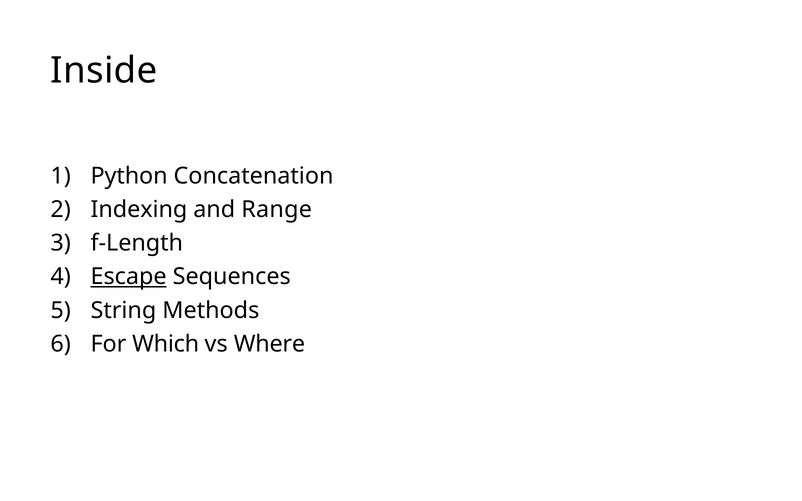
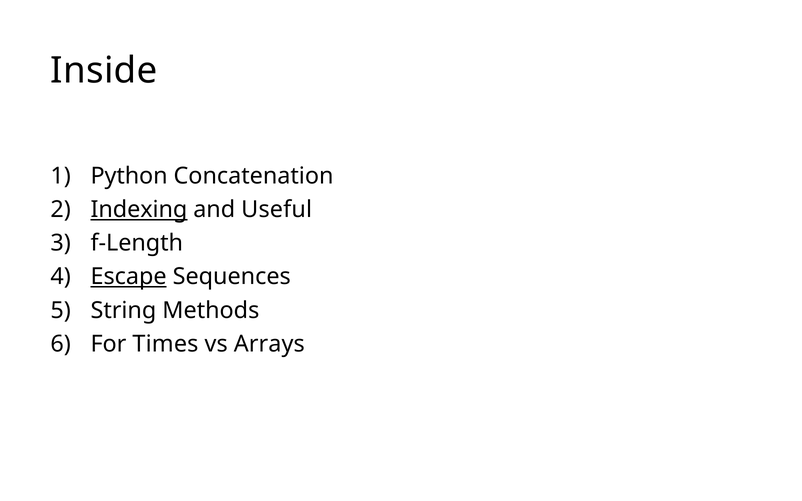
Indexing underline: none -> present (139, 210)
Range: Range -> Useful (277, 210)
Which: Which -> Times (165, 344)
Where: Where -> Arrays (269, 344)
